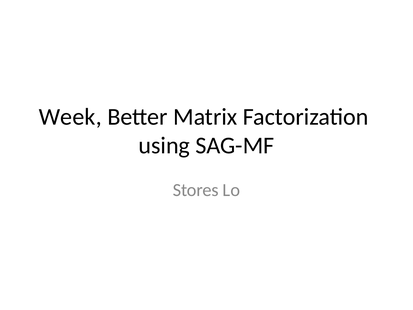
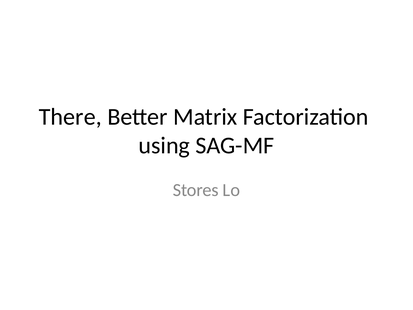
Week: Week -> There (70, 117)
